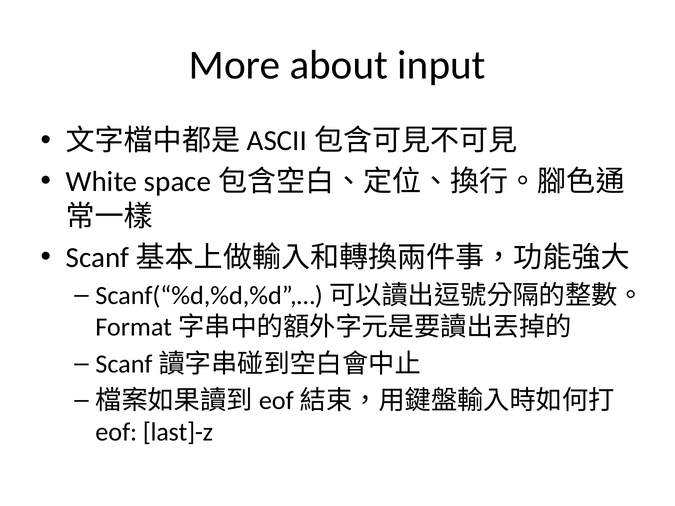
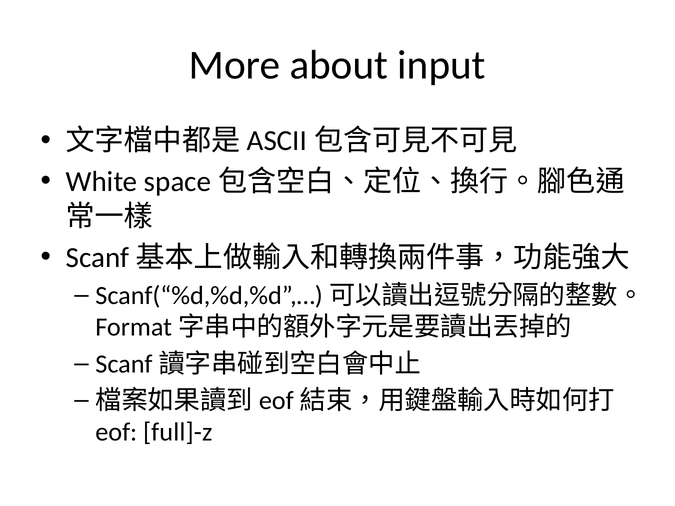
last]-z: last]-z -> full]-z (178, 433)
